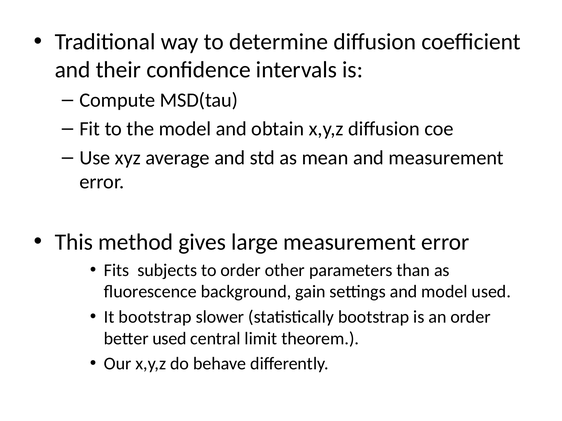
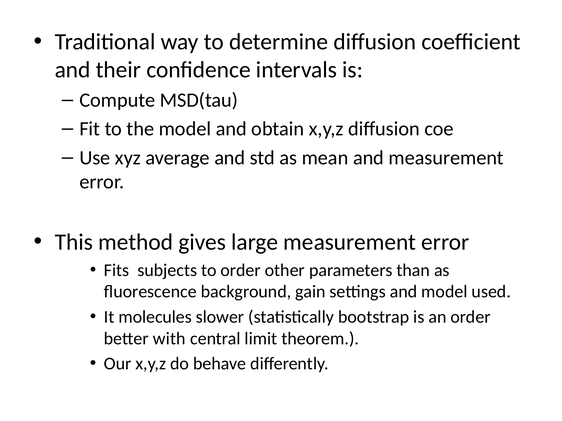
It bootstrap: bootstrap -> molecules (155, 317)
better used: used -> with (169, 339)
